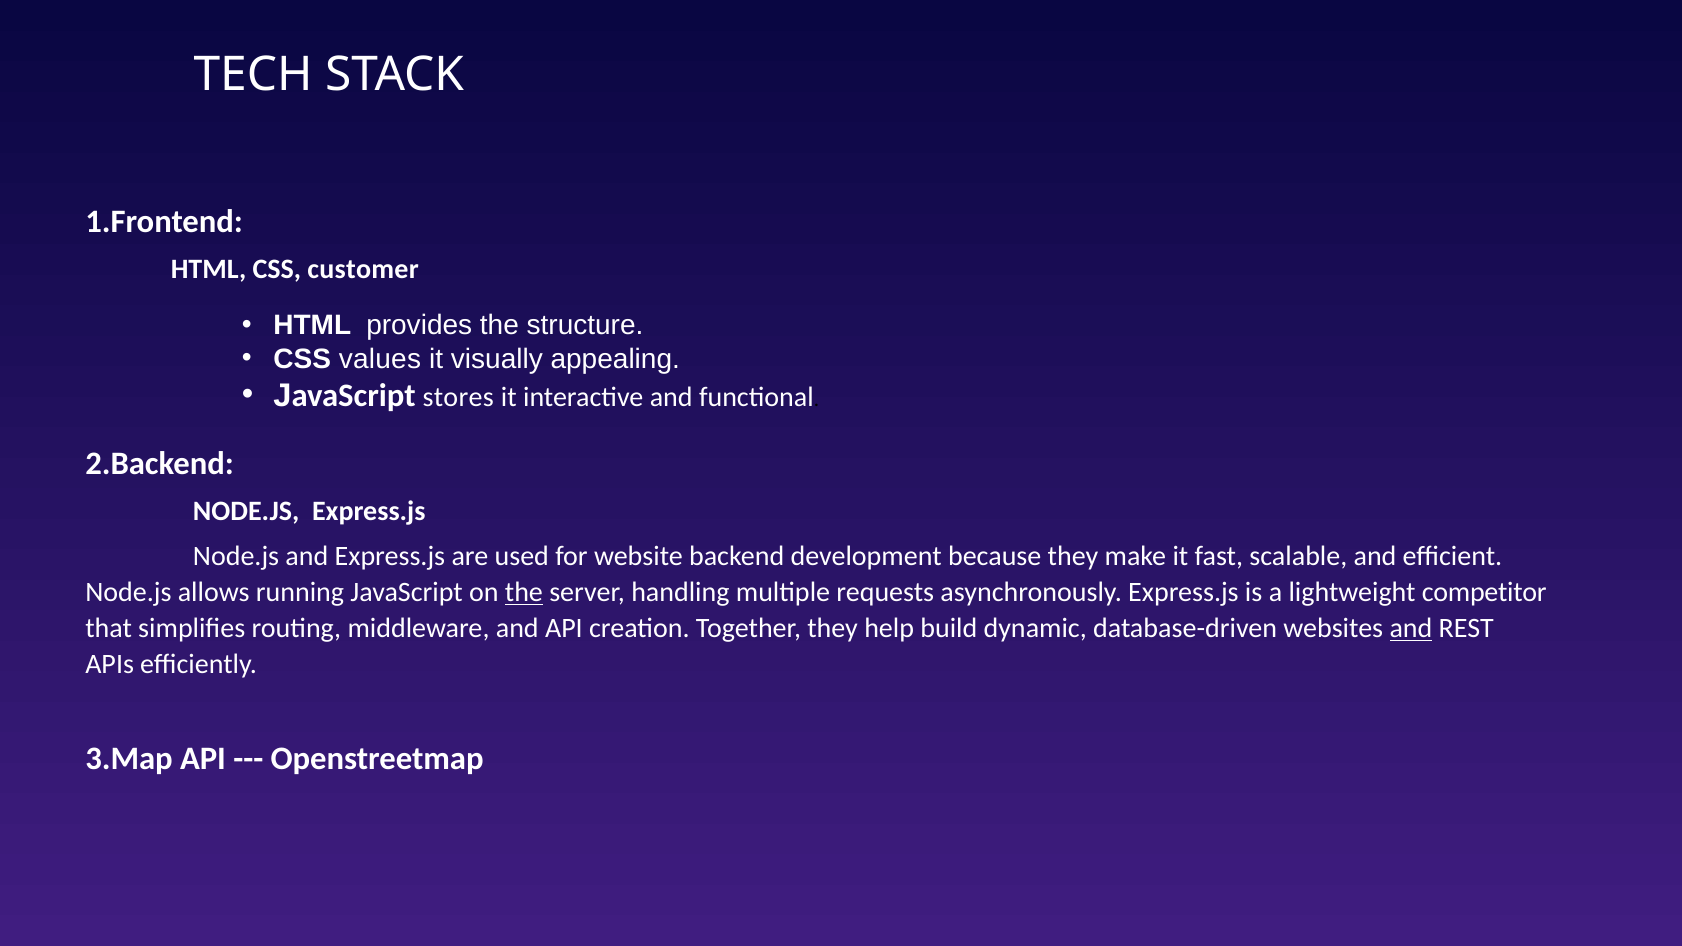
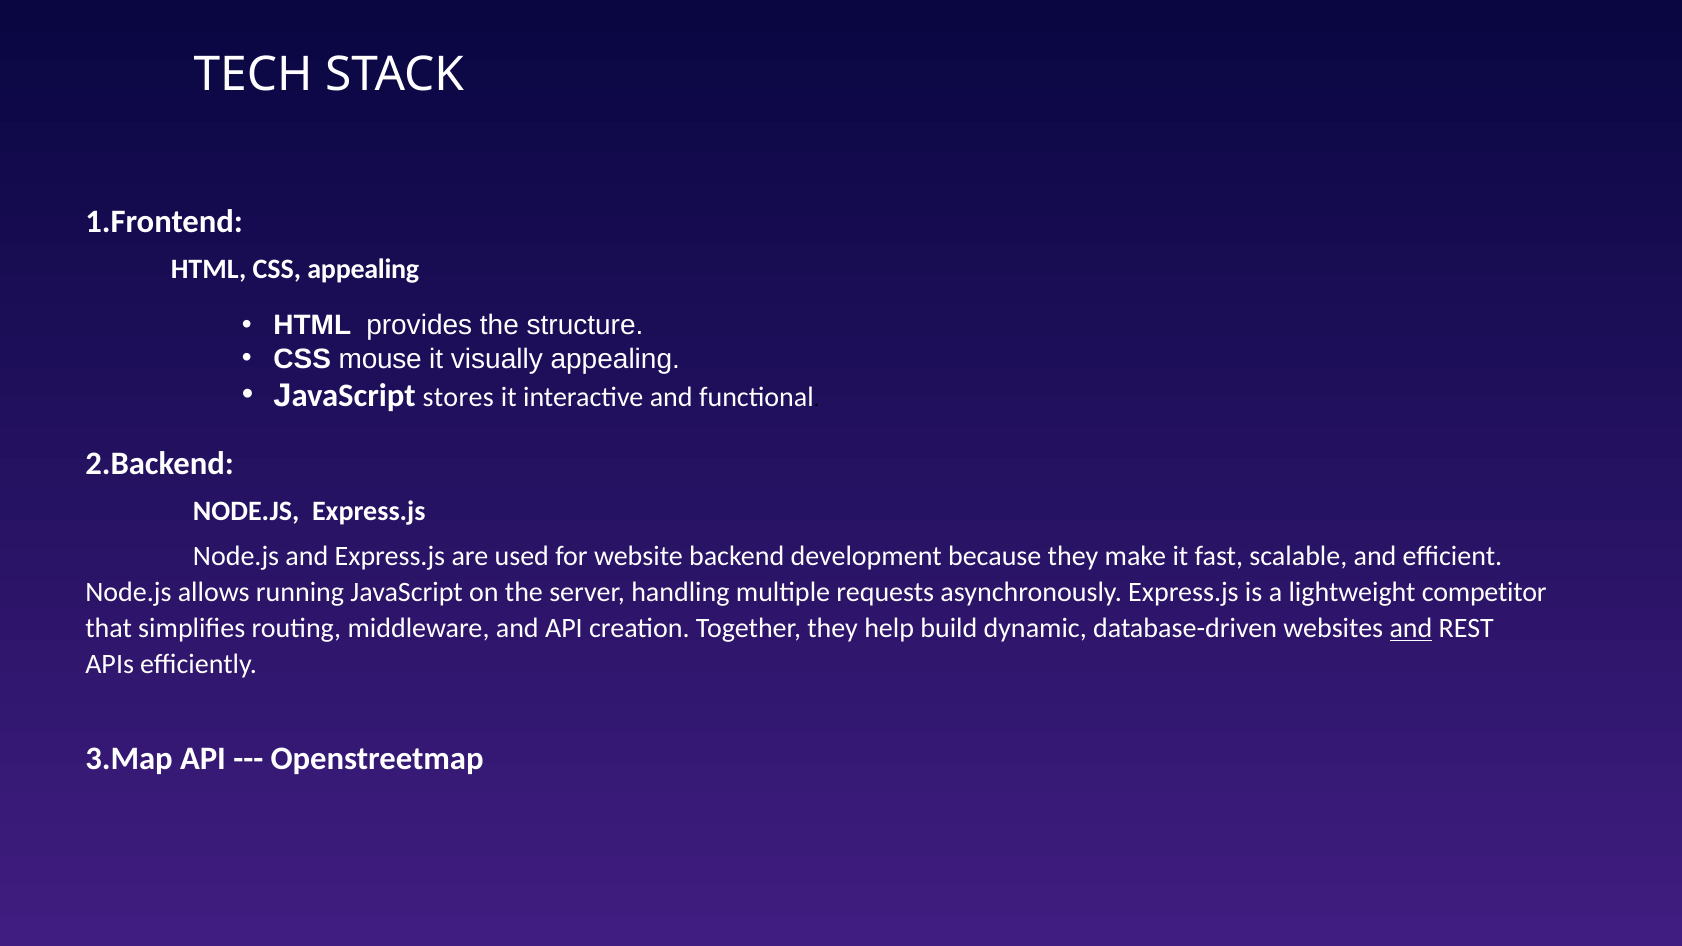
CSS customer: customer -> appealing (363, 269)
values: values -> mouse (380, 359)
the underline: present -> none (524, 593)
